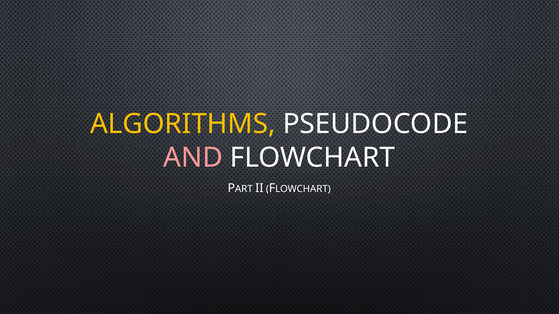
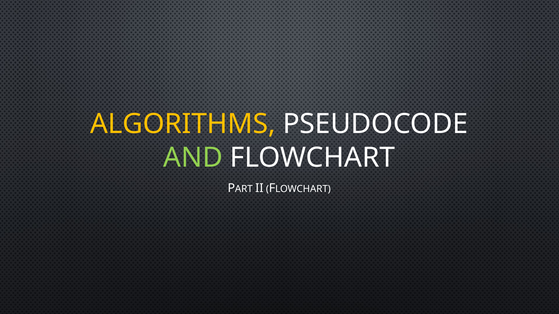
AND colour: pink -> light green (193, 158)
